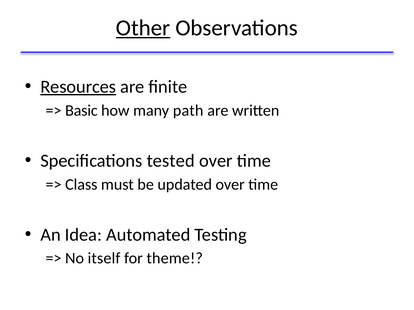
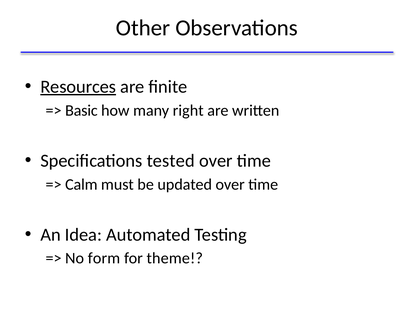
Other underline: present -> none (143, 28)
path: path -> right (188, 111)
Class: Class -> Calm (81, 185)
itself: itself -> form (104, 259)
